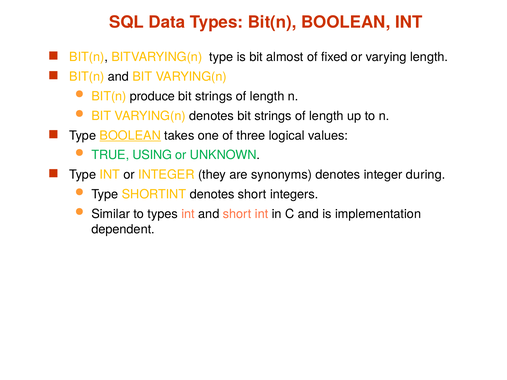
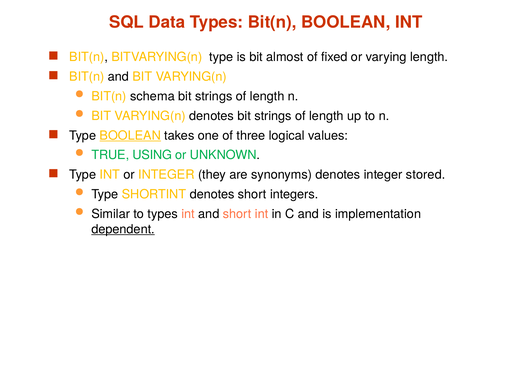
produce: produce -> schema (152, 96)
during: during -> stored (426, 175)
dependent underline: none -> present (123, 229)
